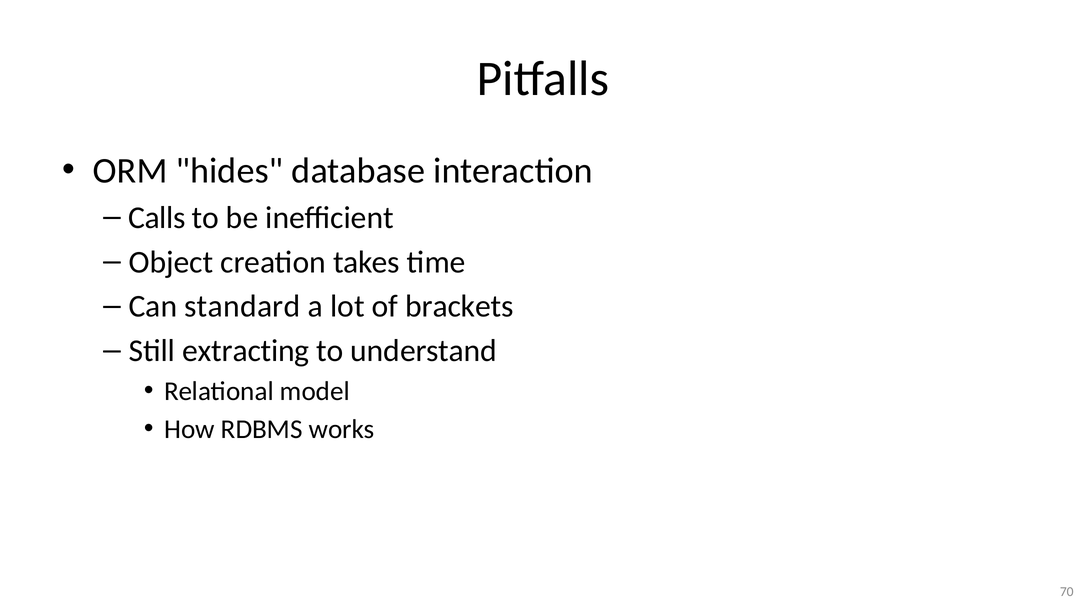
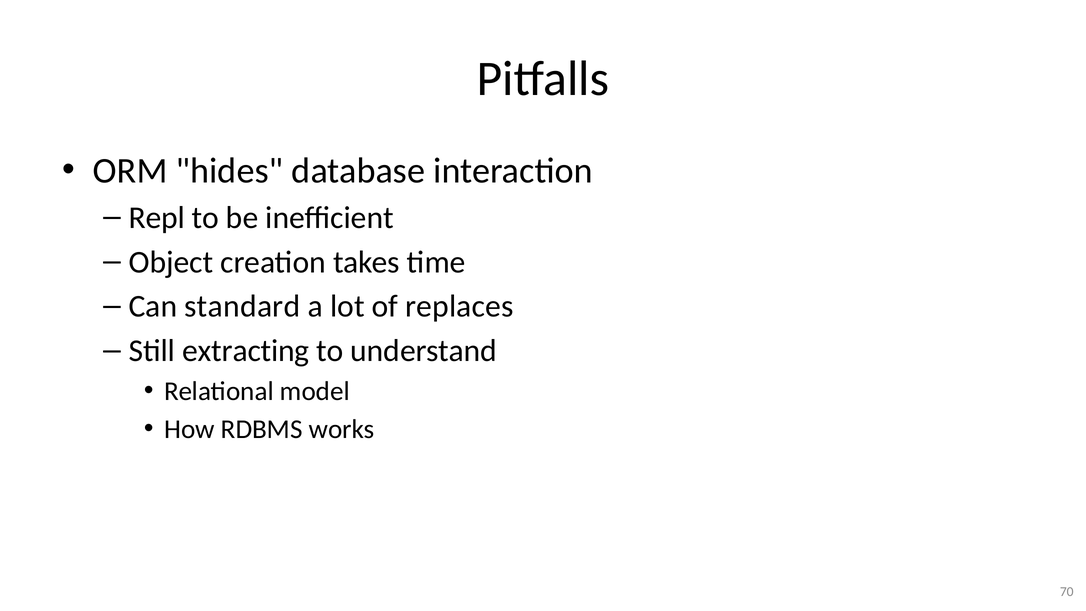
Calls: Calls -> Repl (157, 218)
brackets: brackets -> replaces (459, 306)
